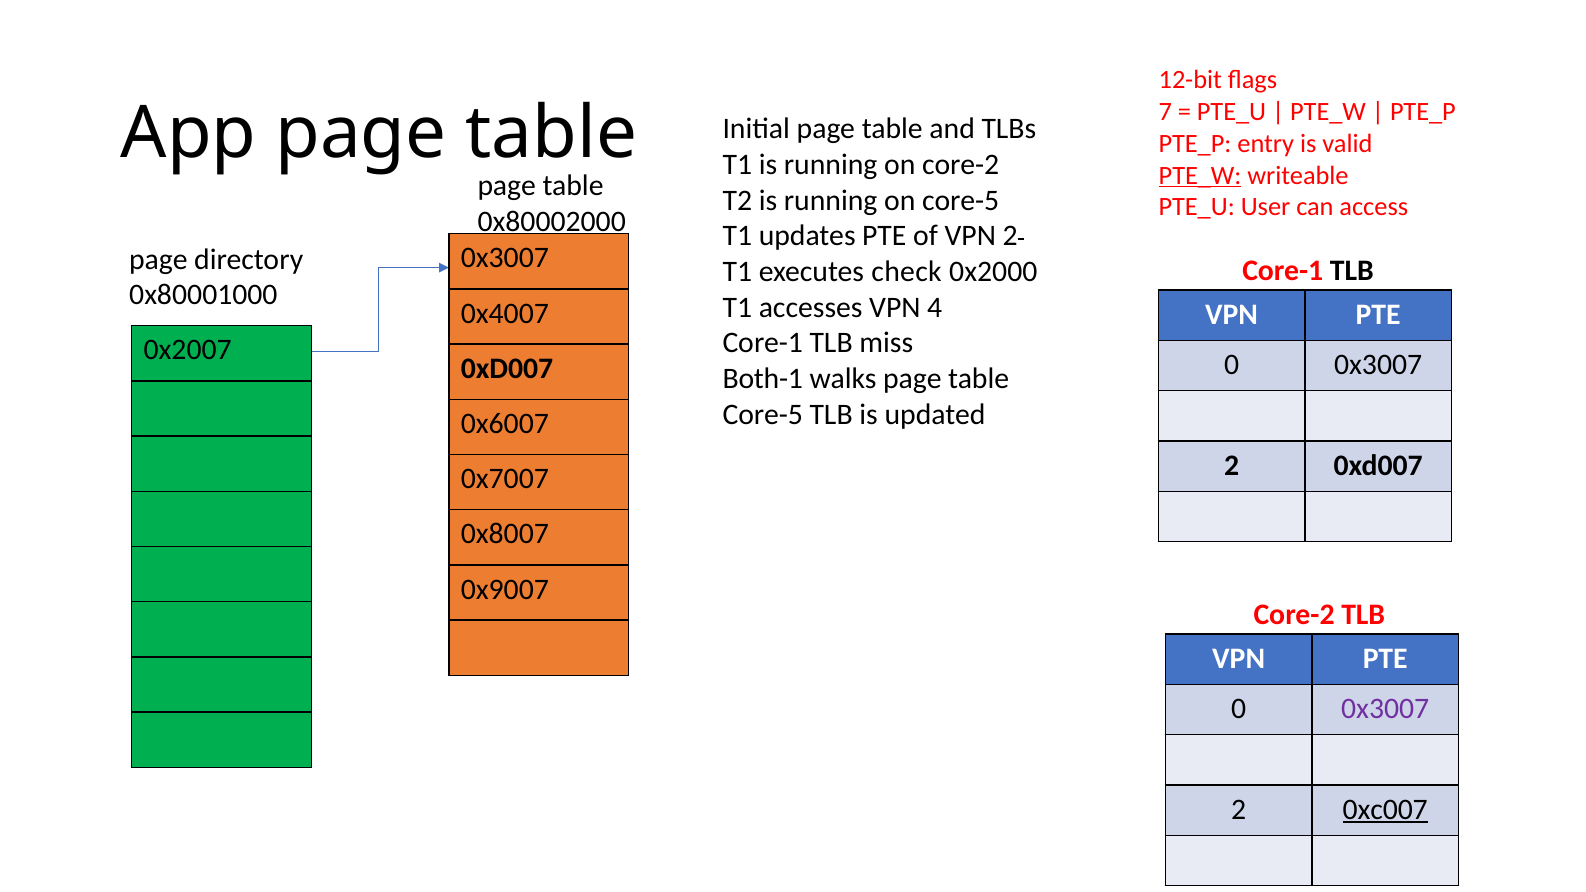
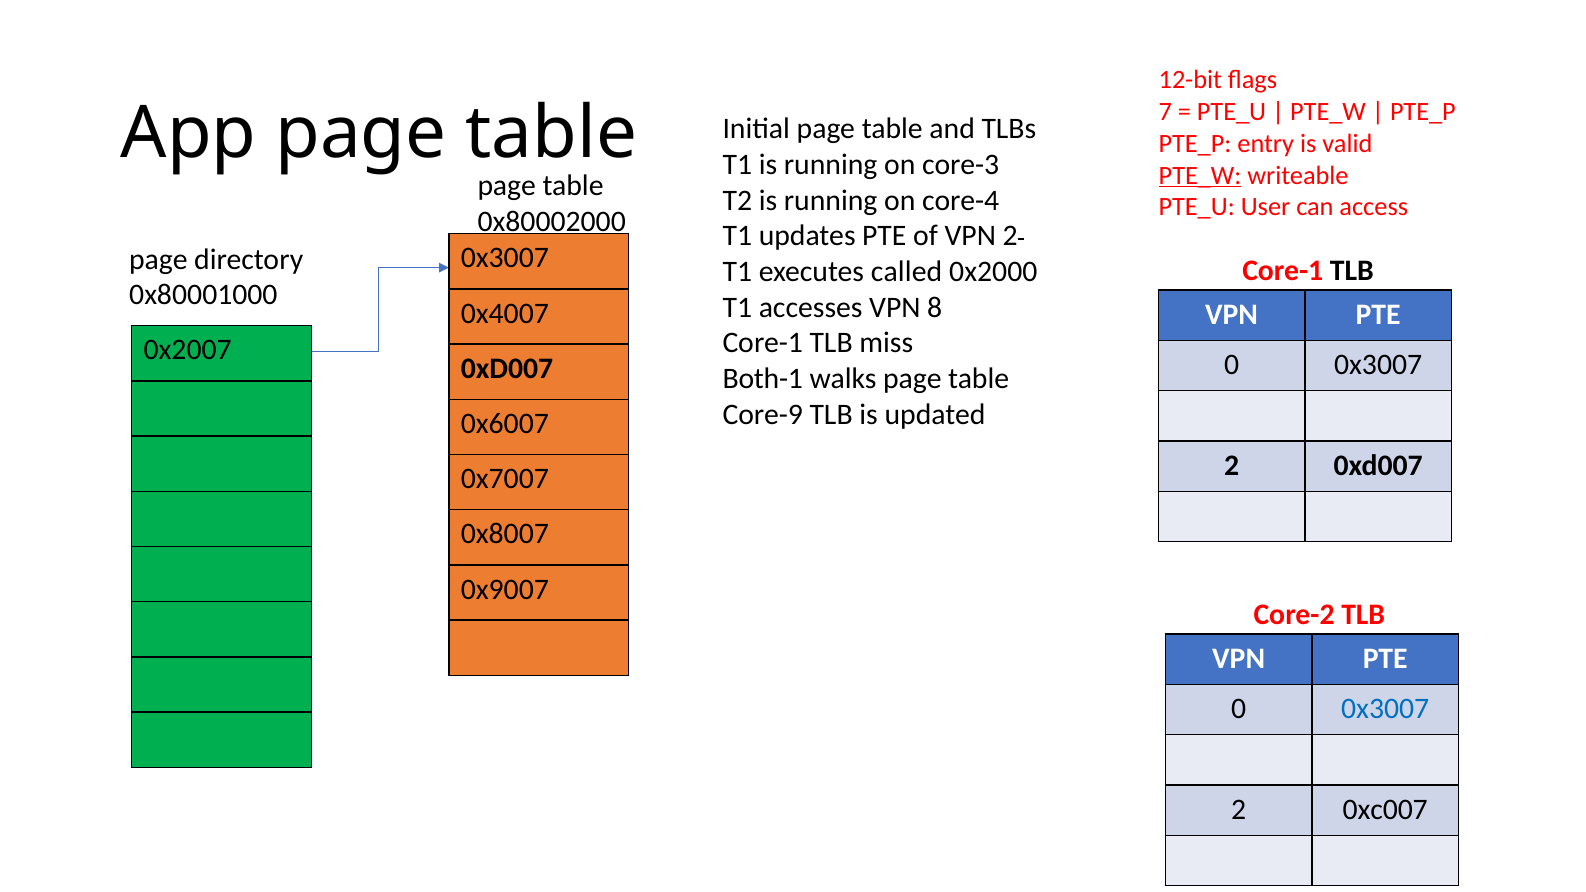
on core-2: core-2 -> core-3 (961, 165)
on core-5: core-5 -> core-4 (961, 200)
check: check -> called (907, 272)
4: 4 -> 8 (935, 308)
Core-5: Core-5 -> Core-9 (763, 415)
0x3007 colour: purple -> blue (1385, 709)
0xc007 underline: present -> none (1385, 810)
